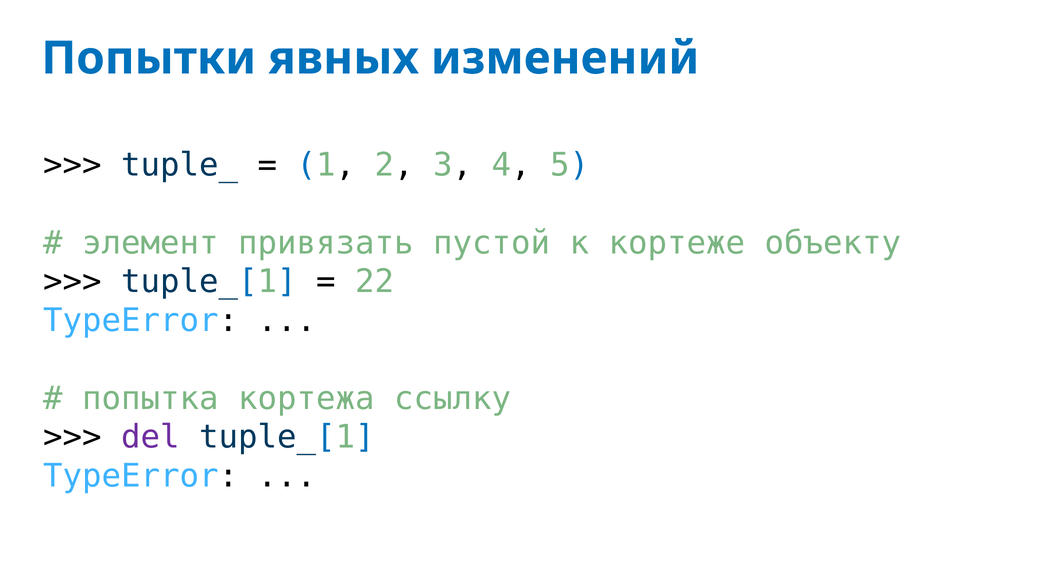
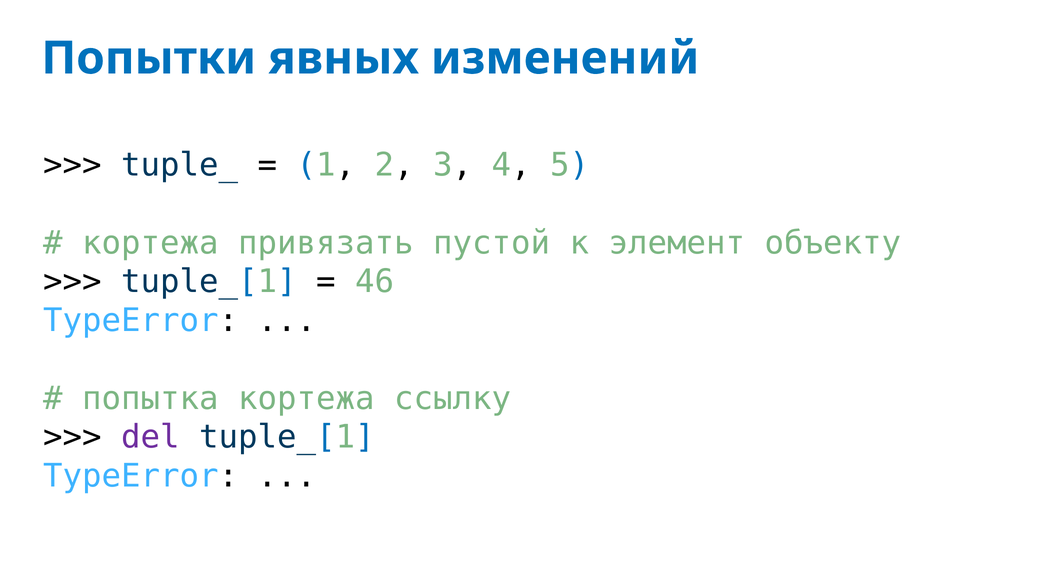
элемент: элемент -> кортежа (150, 243)
кортеже: кортеже -> элемент (677, 243)
22: 22 -> 46 (375, 282)
